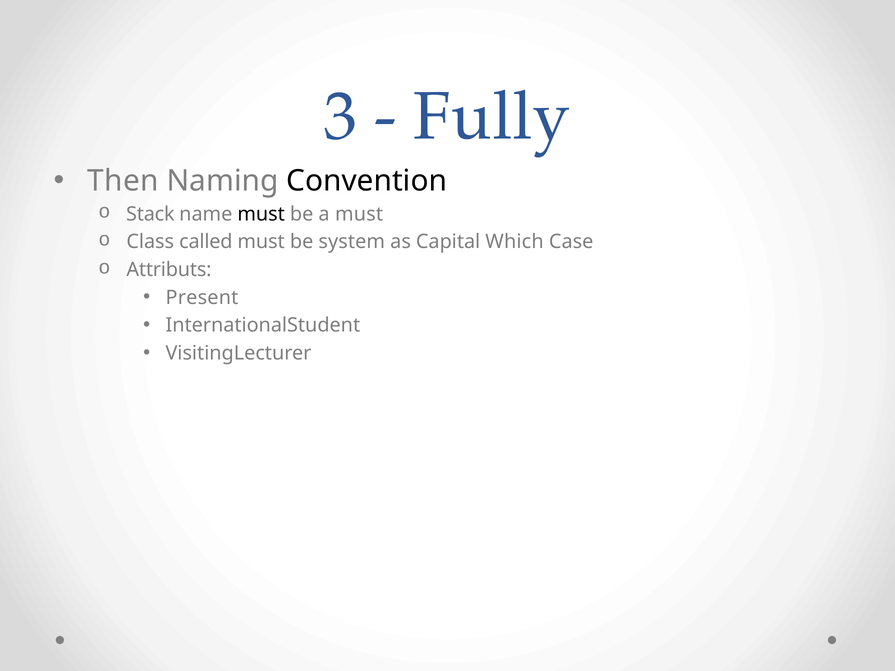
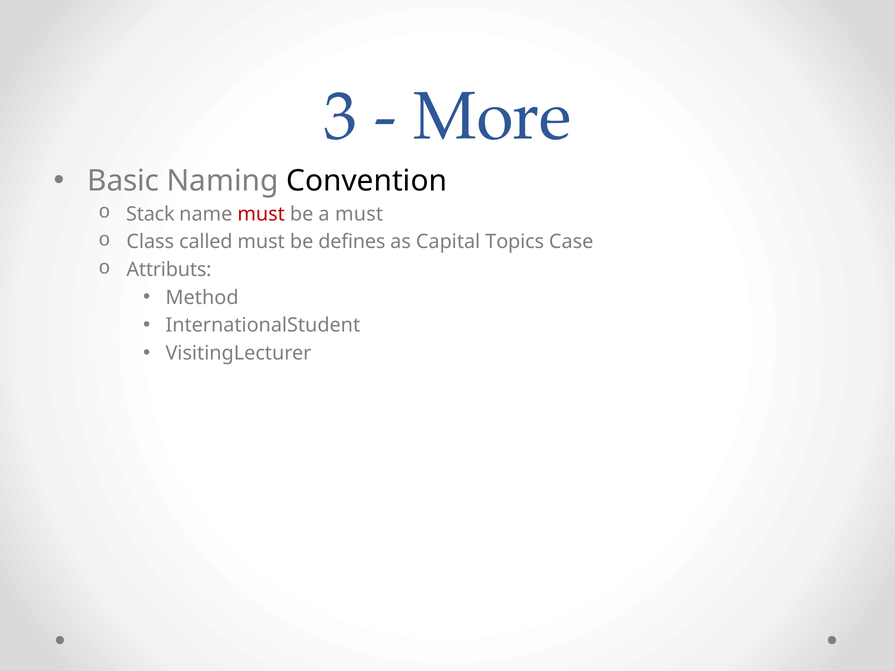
Fully: Fully -> More (492, 117)
Then: Then -> Basic (123, 181)
must colour: black -> red (261, 214)
system: system -> defines (352, 242)
Which: Which -> Topics (515, 242)
Present: Present -> Method (202, 298)
